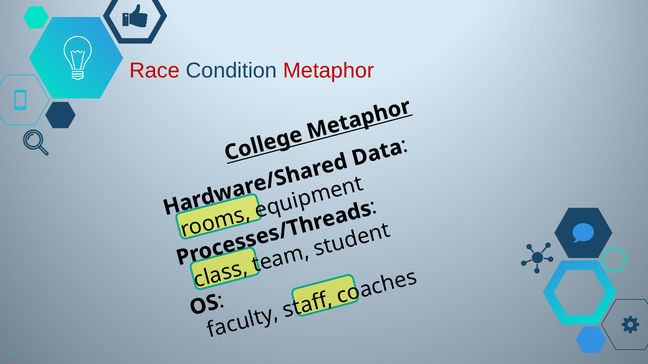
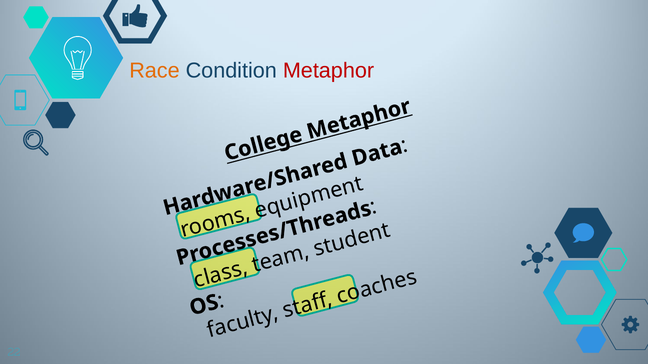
Race colour: red -> orange (154, 71)
